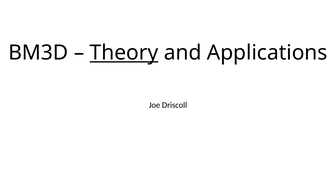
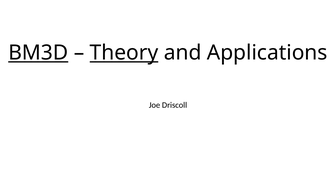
BM3D underline: none -> present (38, 53)
